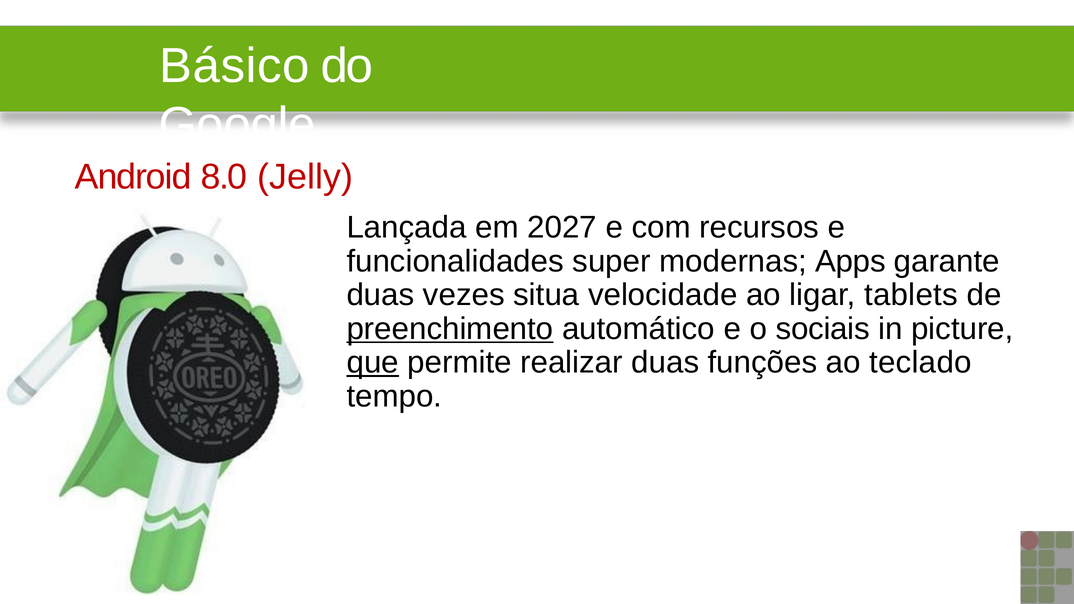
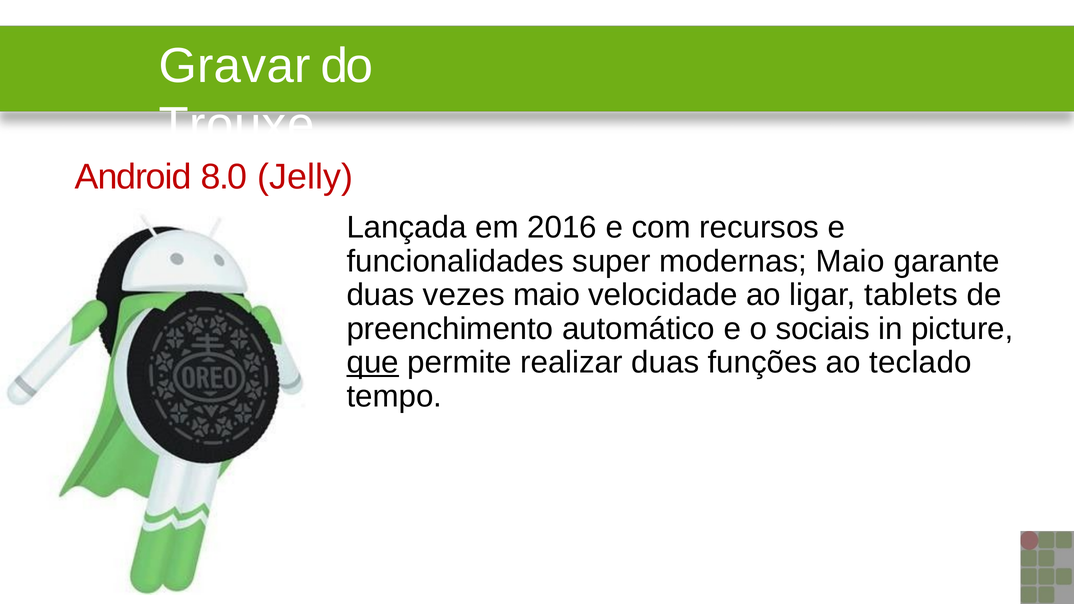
Básico: Básico -> Gravar (235, 66)
Google: Google -> Trouxe (237, 125)
2027: 2027 -> 2016 (562, 228)
modernas Apps: Apps -> Maio (850, 261)
vezes situa: situa -> maio (546, 295)
preenchimento underline: present -> none (450, 329)
